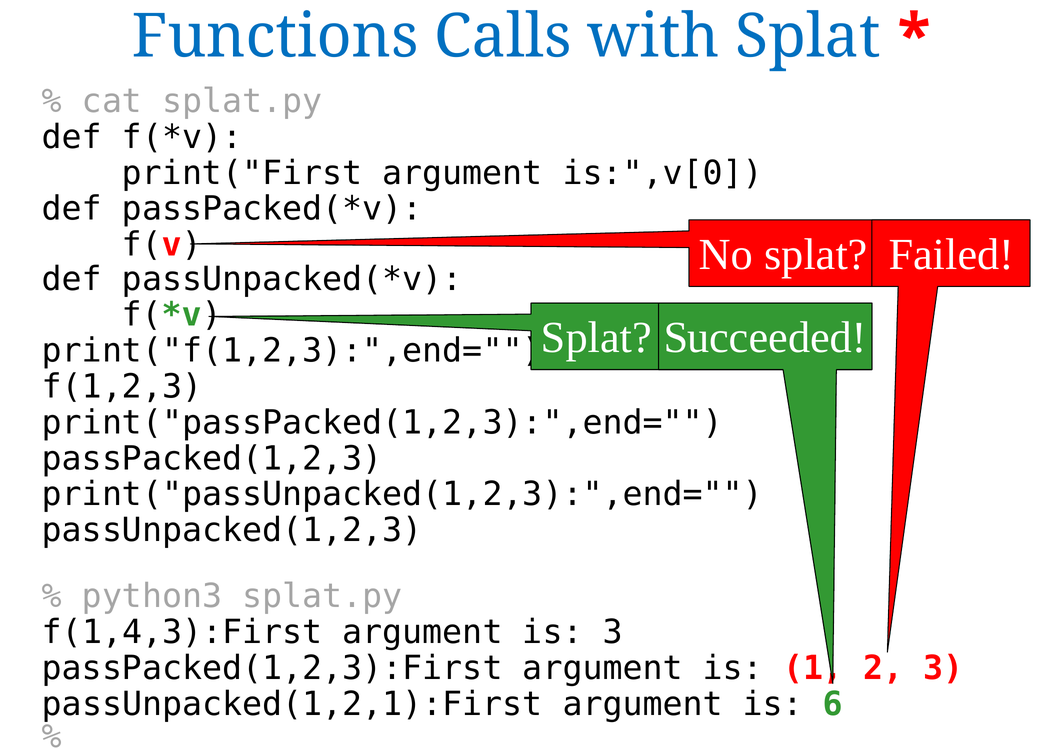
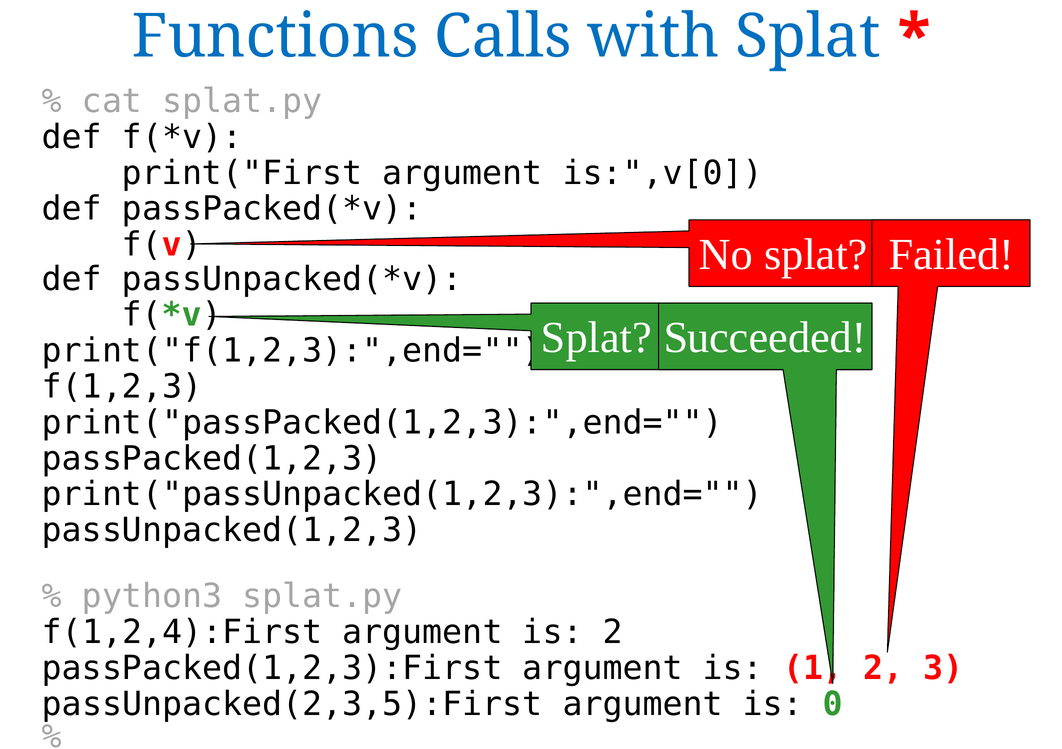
f(1,4,3):First: f(1,4,3):First -> f(1,2,4):First (182, 632)
is 3: 3 -> 2 (613, 632)
passUnpacked(1,2,1):First: passUnpacked(1,2,1):First -> passUnpacked(2,3,5):First (292, 704)
6: 6 -> 0 (833, 704)
